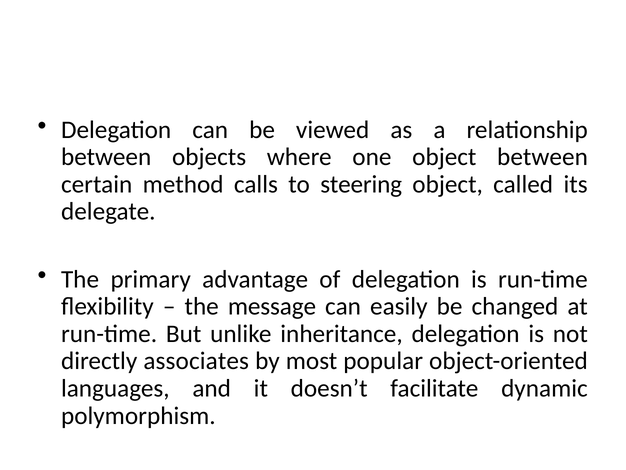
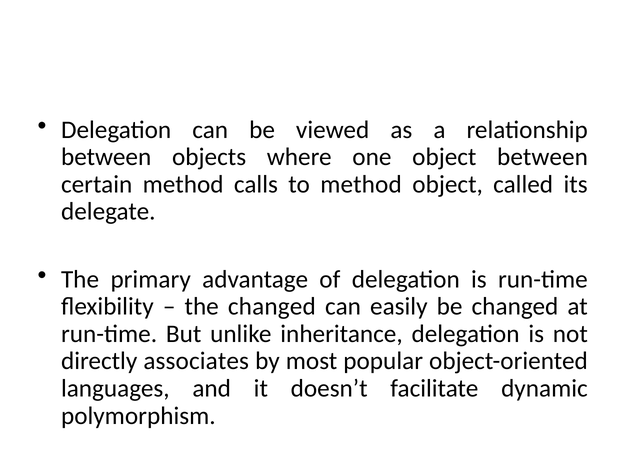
to steering: steering -> method (361, 184)
the message: message -> changed (272, 306)
